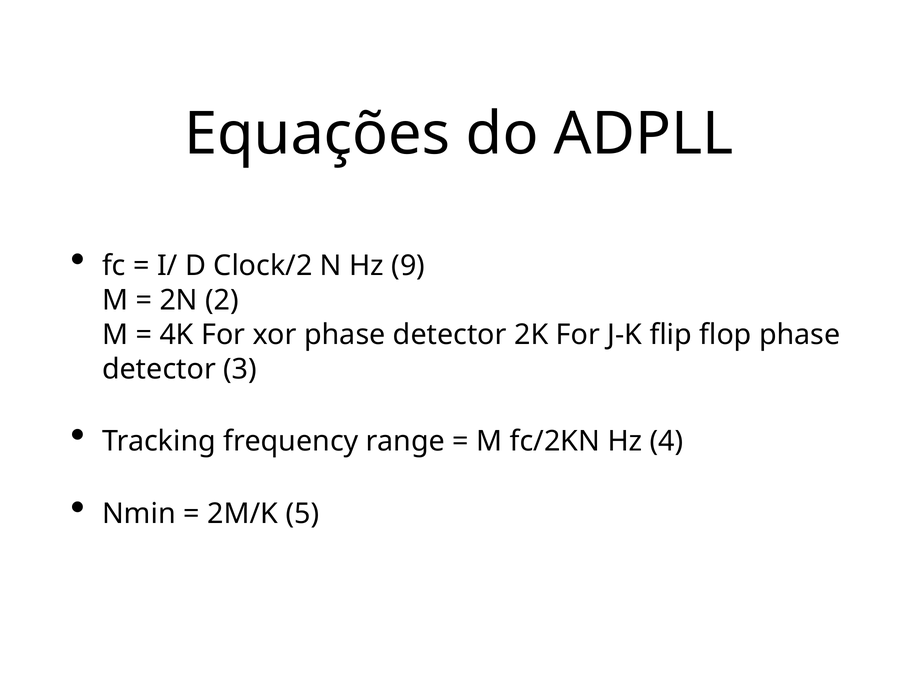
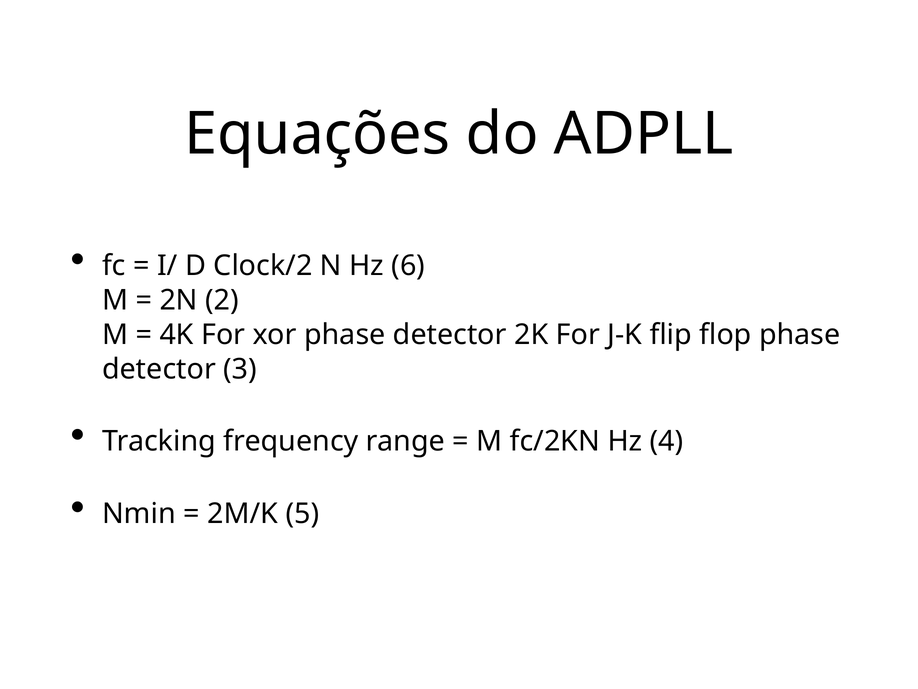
9: 9 -> 6 (408, 266)
